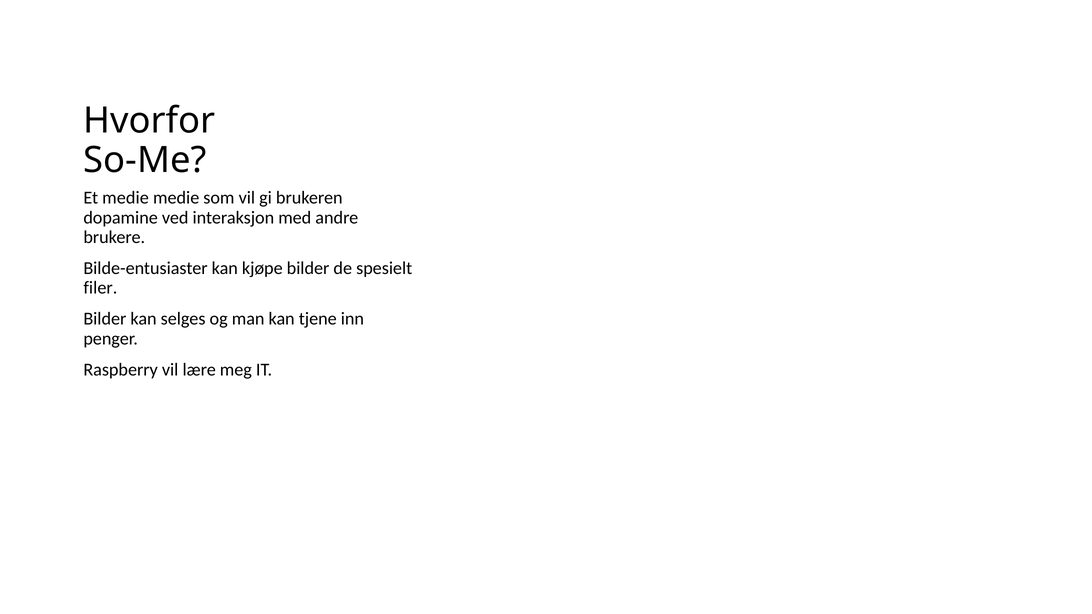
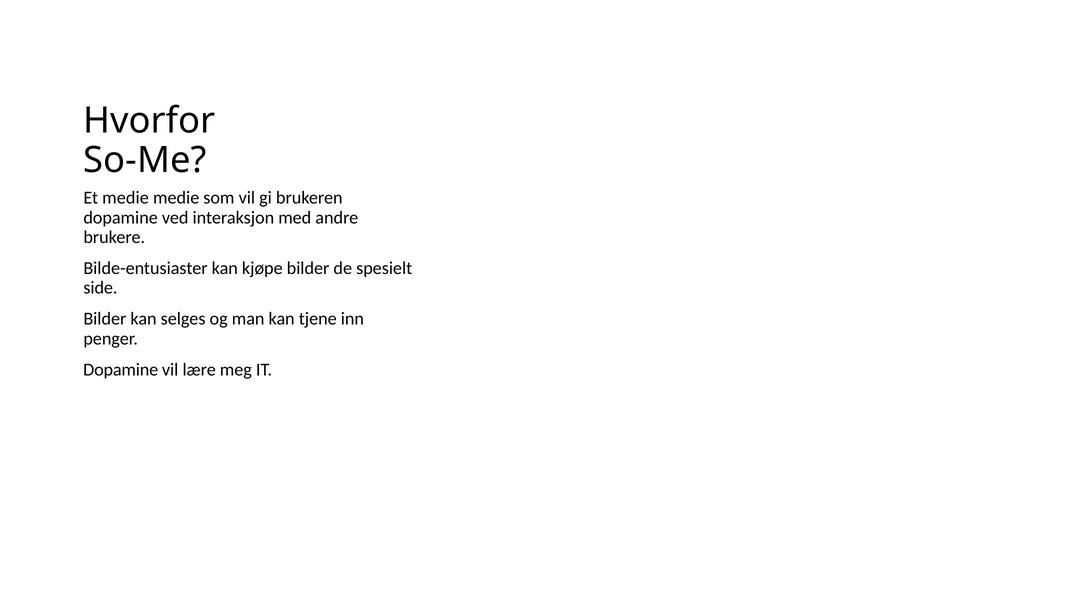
filer: filer -> side (100, 288)
Raspberry: Raspberry -> Dopamine (121, 370)
